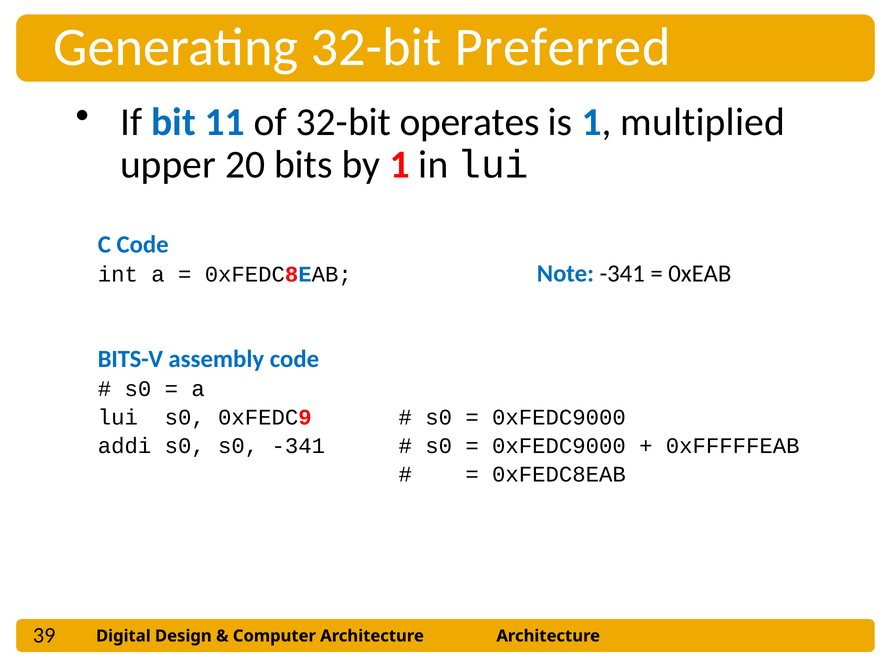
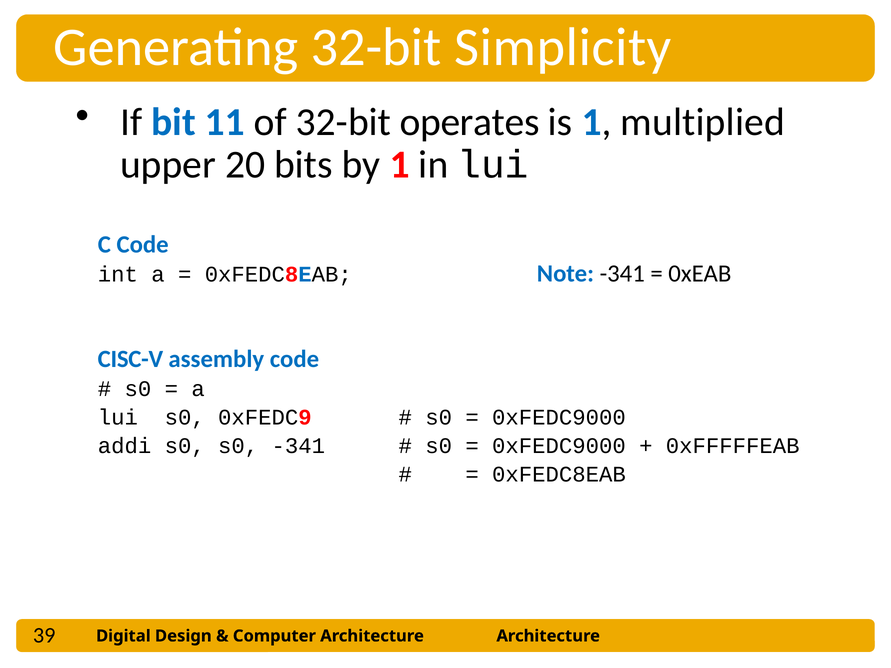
Preferred: Preferred -> Simplicity (563, 48)
BITS-V: BITS-V -> CISC-V (130, 359)
